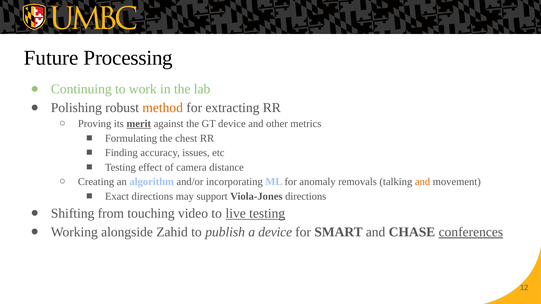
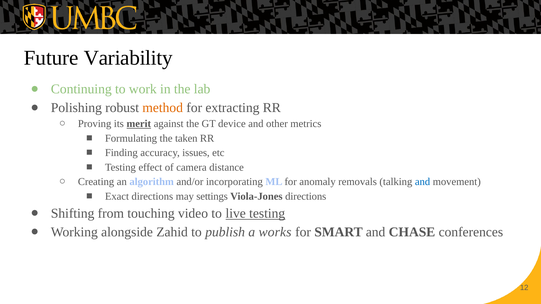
Processing: Processing -> Variability (128, 58)
chest: chest -> taken (186, 138)
and colour: orange -> blue (423, 182)
support: support -> settings (212, 197)
a device: device -> works (275, 232)
conferences underline: present -> none (471, 232)
